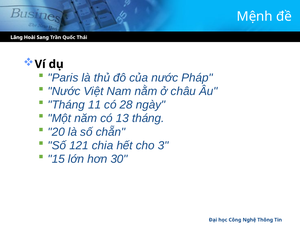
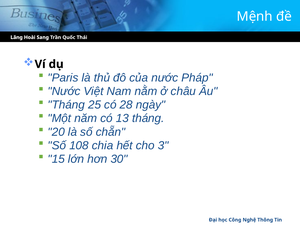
11: 11 -> 25 (95, 105)
121: 121 -> 108 (79, 145)
